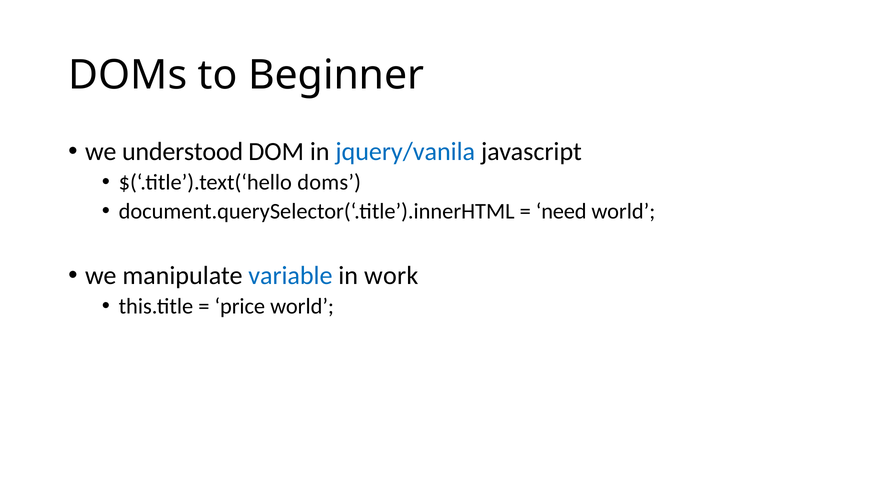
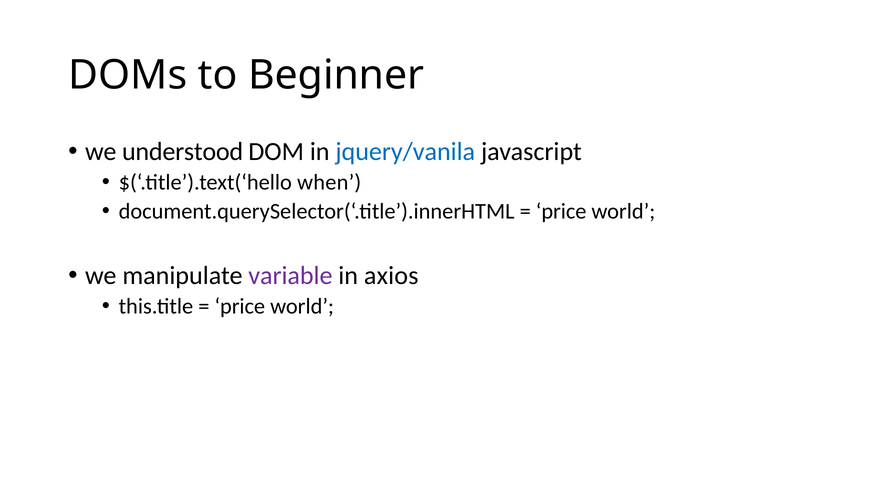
$(‘.title’).text(‘hello doms: doms -> when (329, 182)
need: need -> price (561, 211)
variable colour: blue -> purple (290, 276)
work: work -> axios (391, 276)
